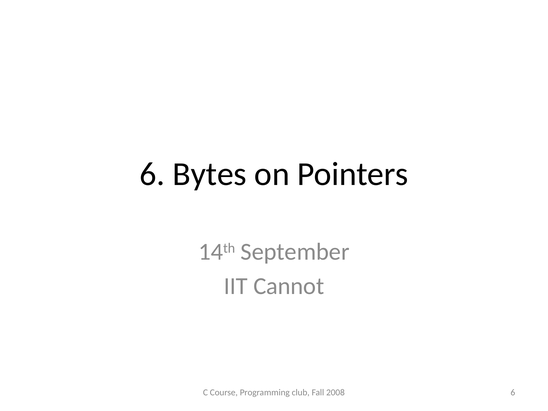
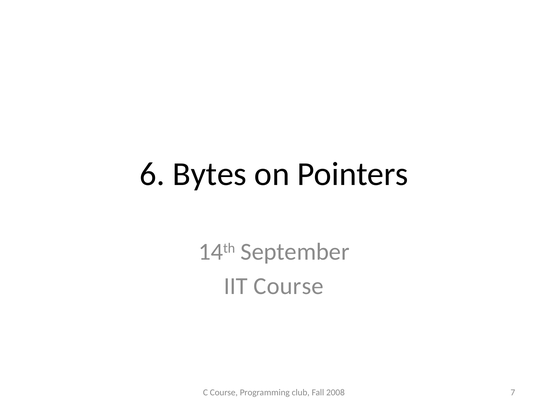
IIT Cannot: Cannot -> Course (289, 286)
2008 6: 6 -> 7 (513, 392)
